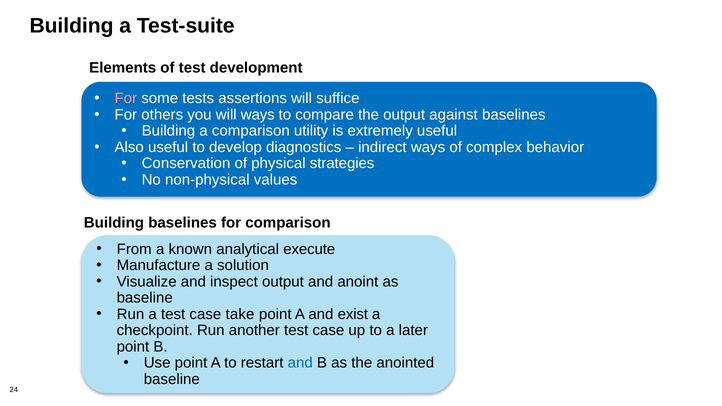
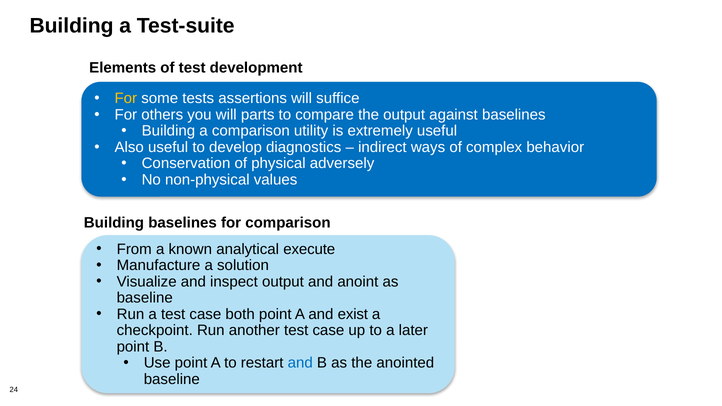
For colour: pink -> yellow (126, 99)
will ways: ways -> parts (258, 115)
strategies: strategies -> adversely (342, 164)
take: take -> both (240, 314)
